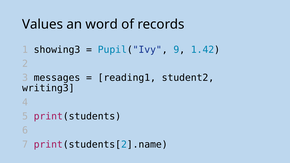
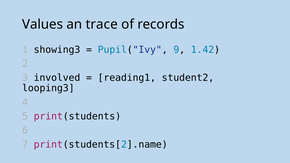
word: word -> trace (102, 24)
messages: messages -> involved (57, 78)
writing3: writing3 -> looping3 (48, 88)
